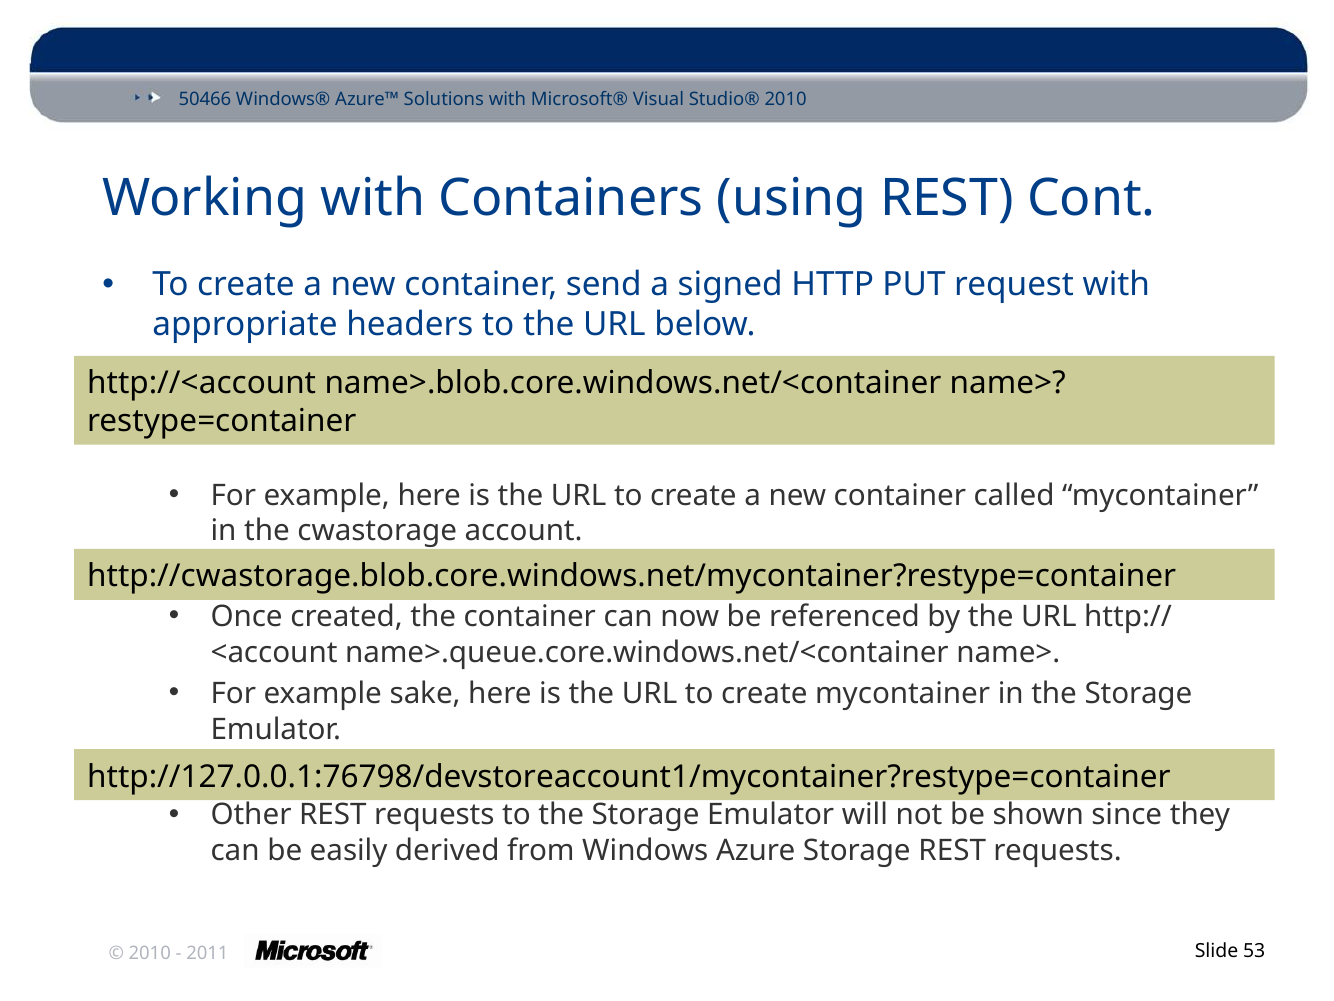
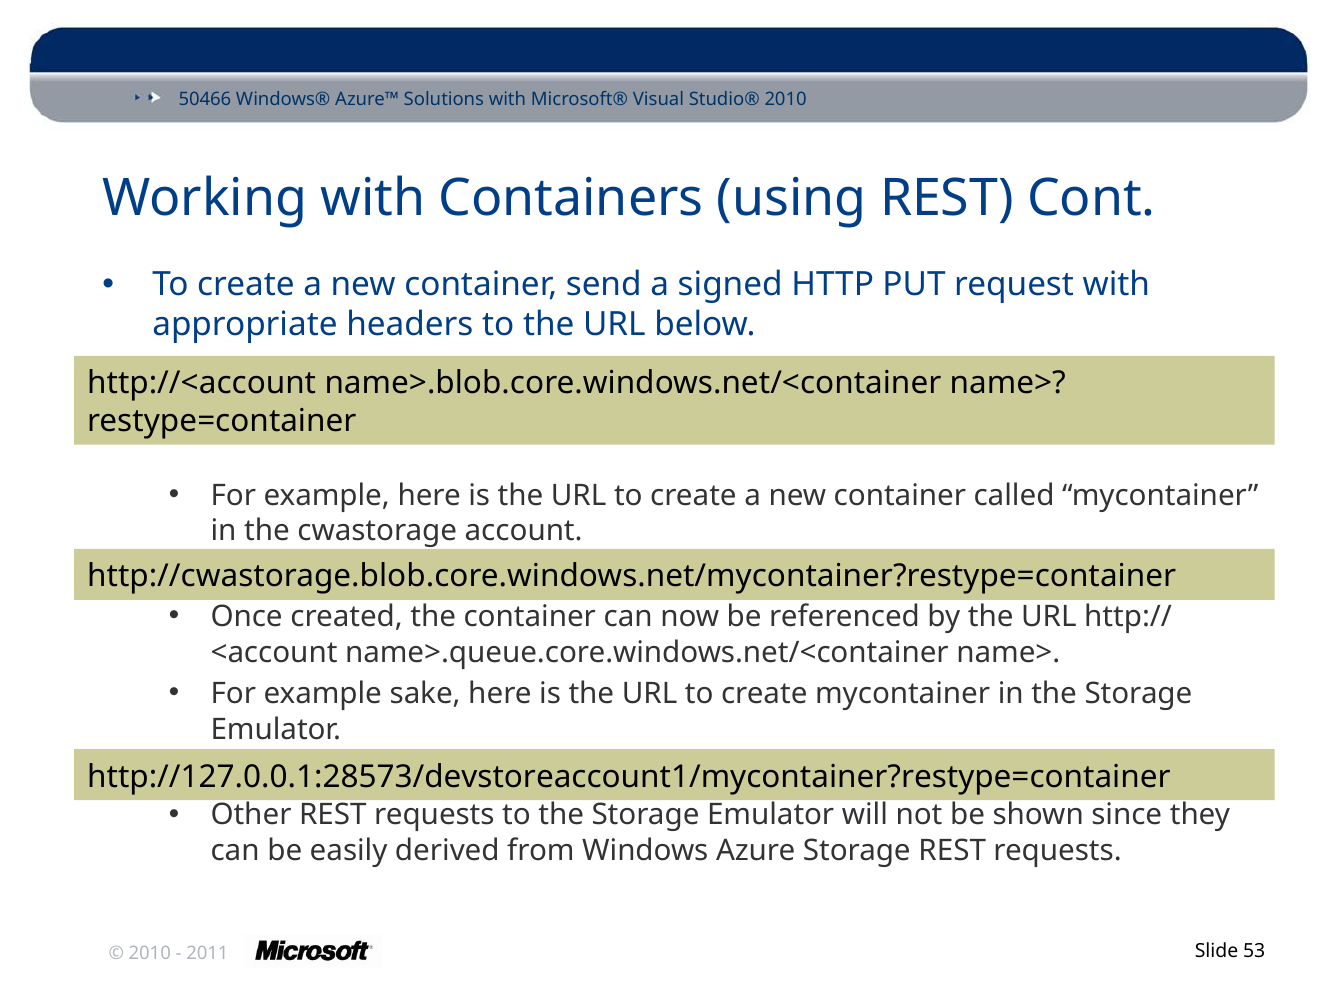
http://127.0.0.1:76798/devstoreaccount1/mycontainer?restype=container: http://127.0.0.1:76798/devstoreaccount1/mycontainer?restype=container -> http://127.0.0.1:28573/devstoreaccount1/mycontainer?restype=container (629, 776)
